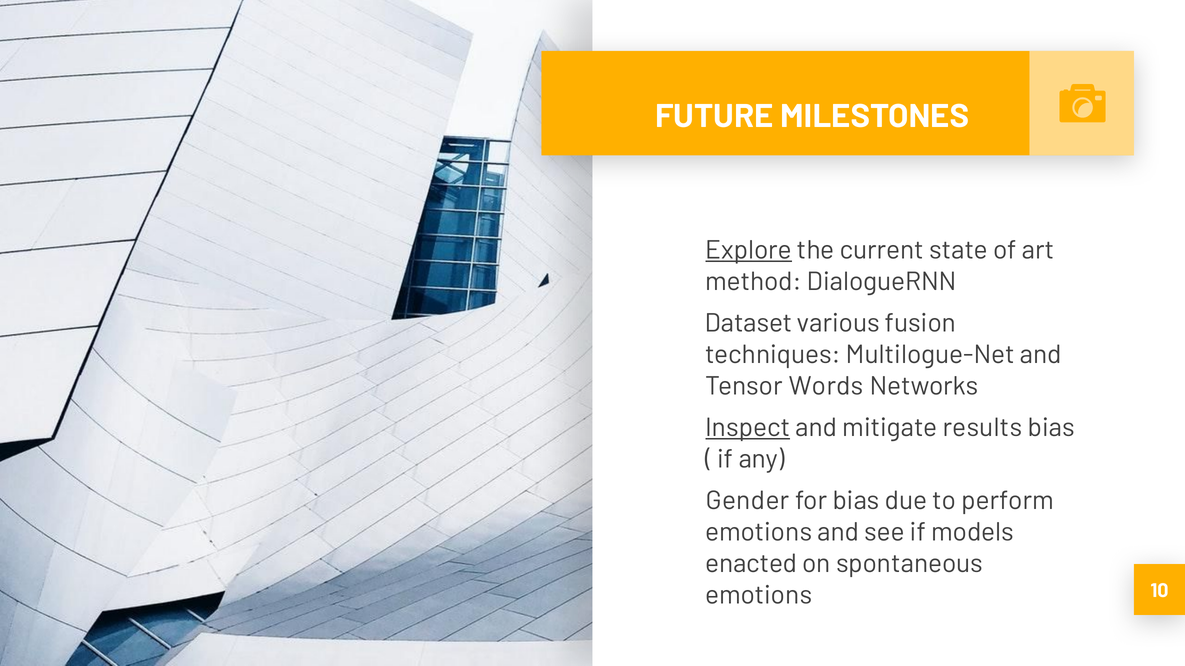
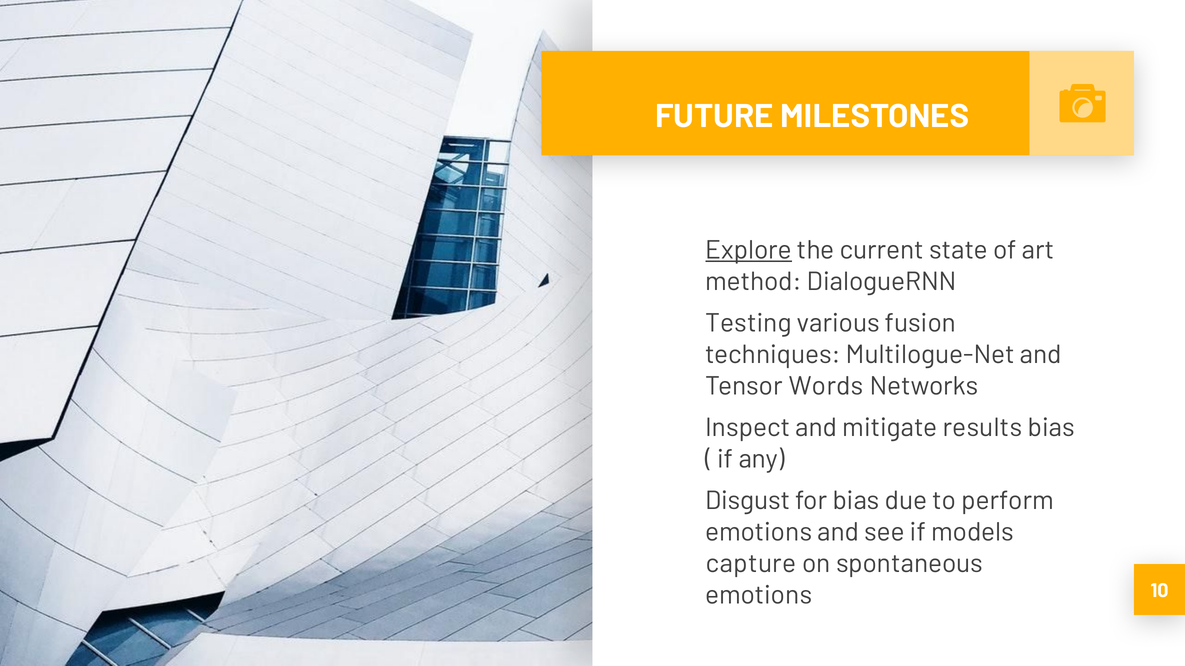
Dataset: Dataset -> Testing (749, 323)
Inspect underline: present -> none (748, 428)
Gender: Gender -> Disgust (748, 501)
enacted: enacted -> capture (751, 564)
